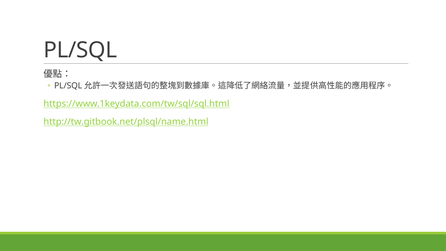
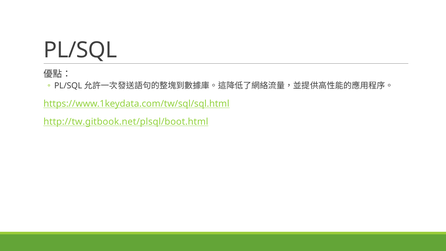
http://tw.gitbook.net/plsql/name.html: http://tw.gitbook.net/plsql/name.html -> http://tw.gitbook.net/plsql/boot.html (126, 122)
